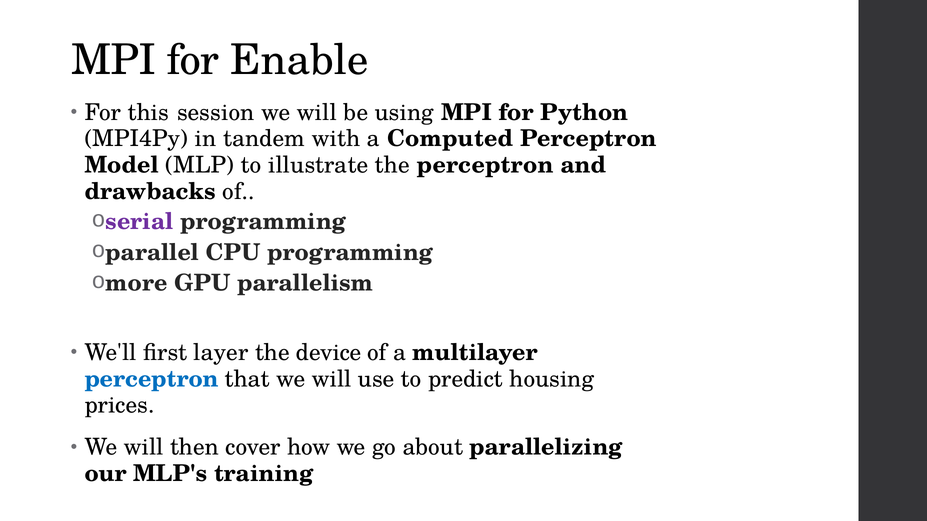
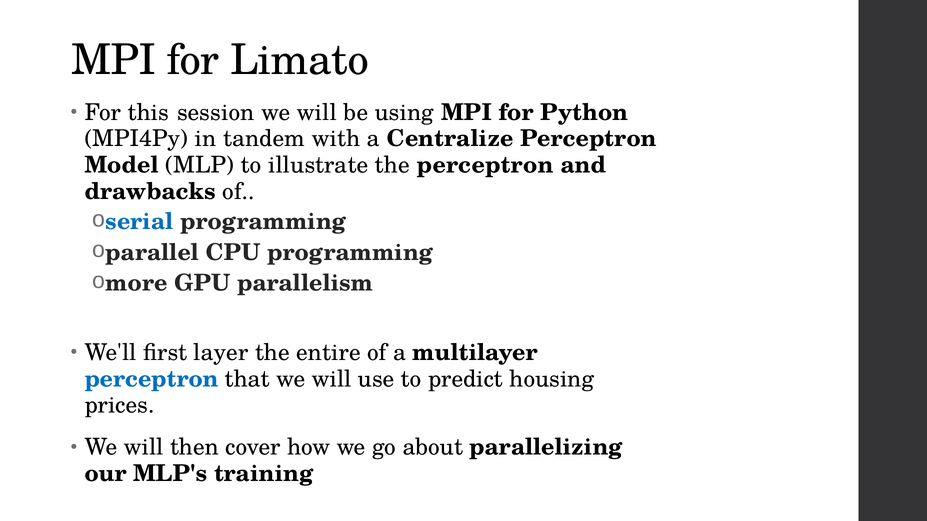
Enable: Enable -> Limato (299, 60)
Computed: Computed -> Centralize (450, 139)
serial colour: purple -> blue (139, 222)
device: device -> entire (328, 353)
